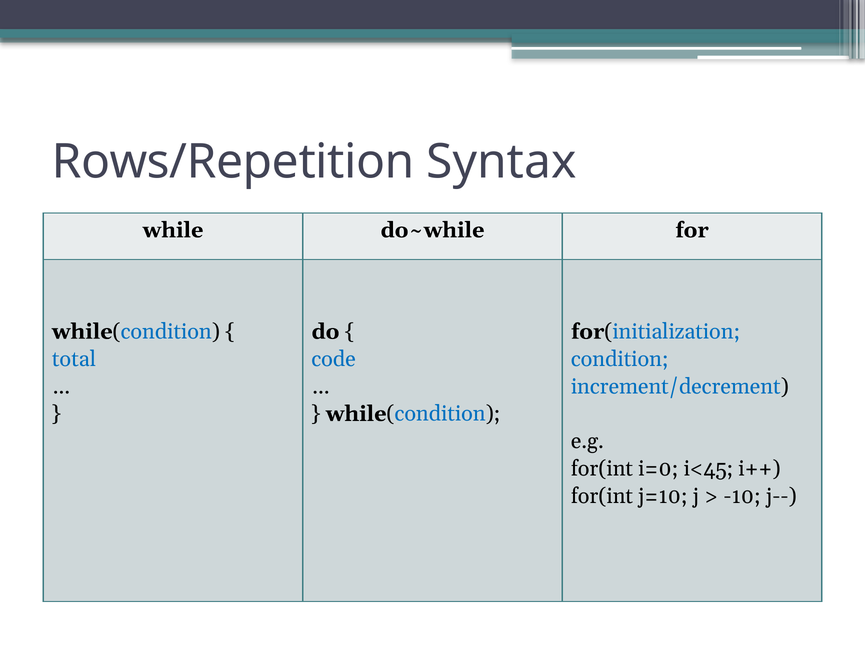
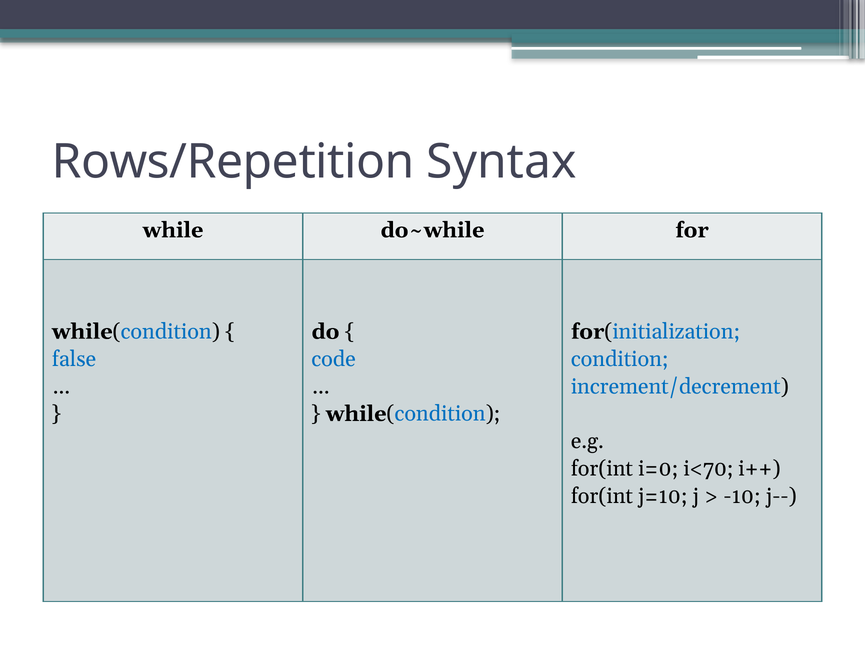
total: total -> false (74, 359)
i<45: i<45 -> i<70 (708, 468)
